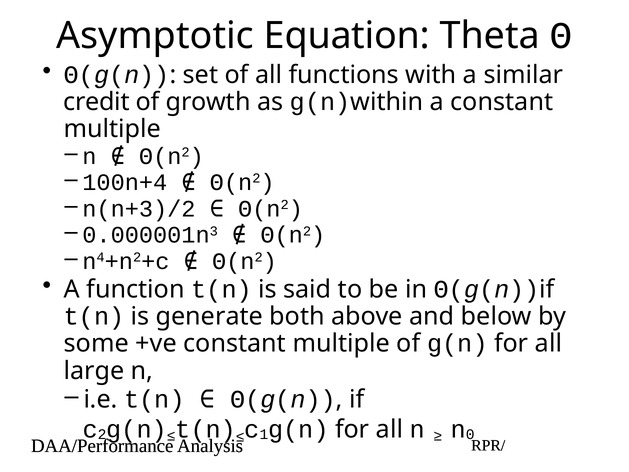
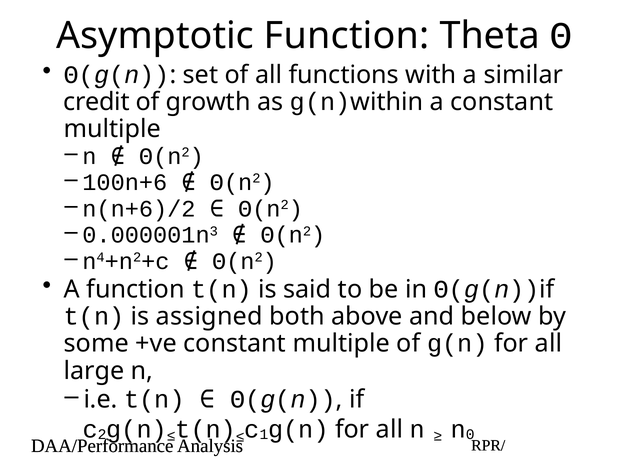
Asymptotic Equation: Equation -> Function (347, 36)
100n+4: 100n+4 -> 100n+6 (125, 182)
n(n+3)/2: n(n+3)/2 -> n(n+6)/2 (139, 209)
generate: generate -> assigned (209, 316)
